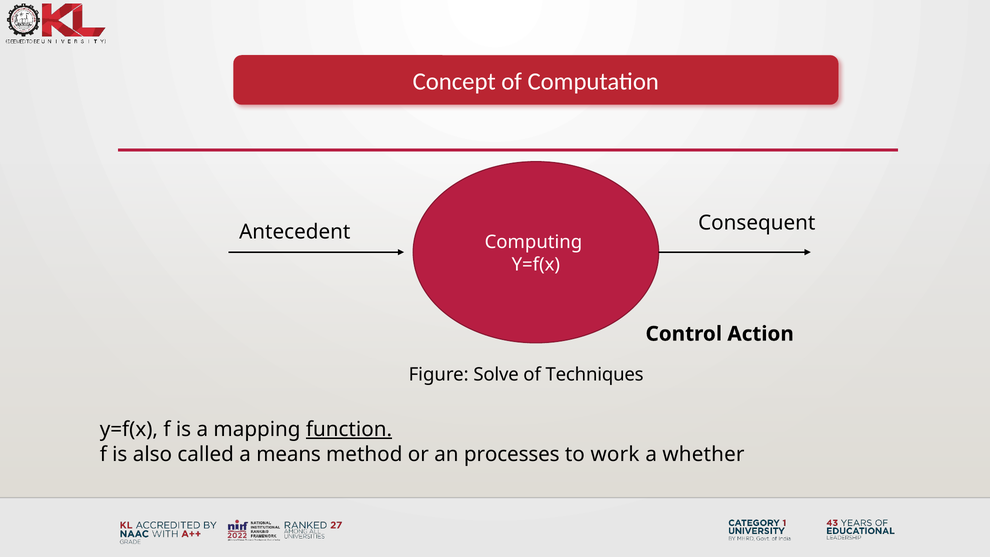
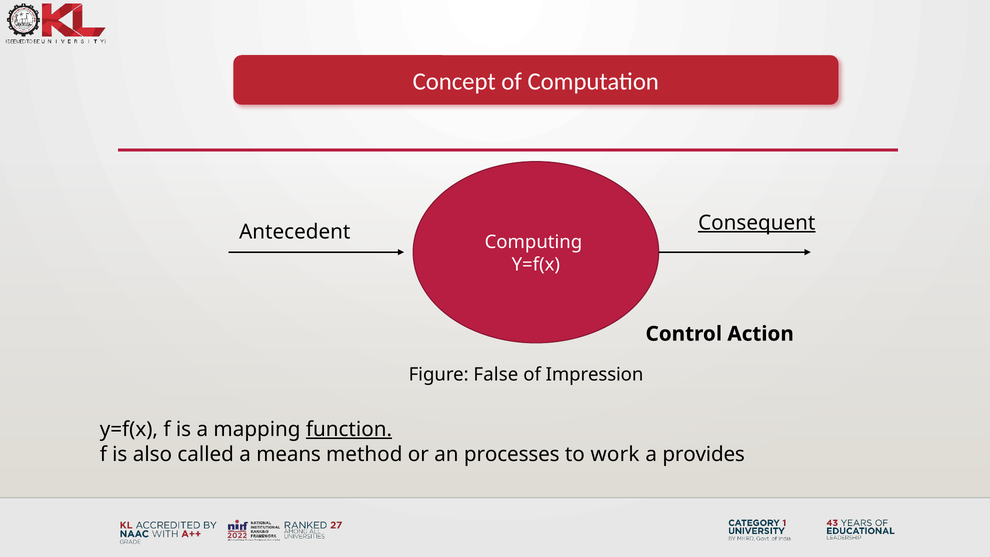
Consequent underline: none -> present (757, 223)
Solve: Solve -> False (496, 375)
Techniques: Techniques -> Impression (595, 375)
whether: whether -> provides (704, 454)
